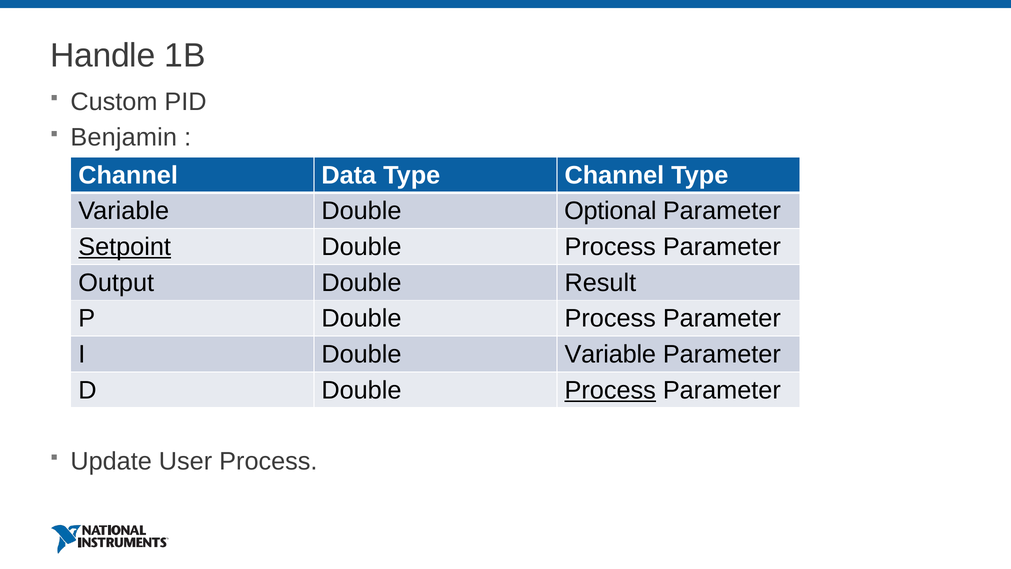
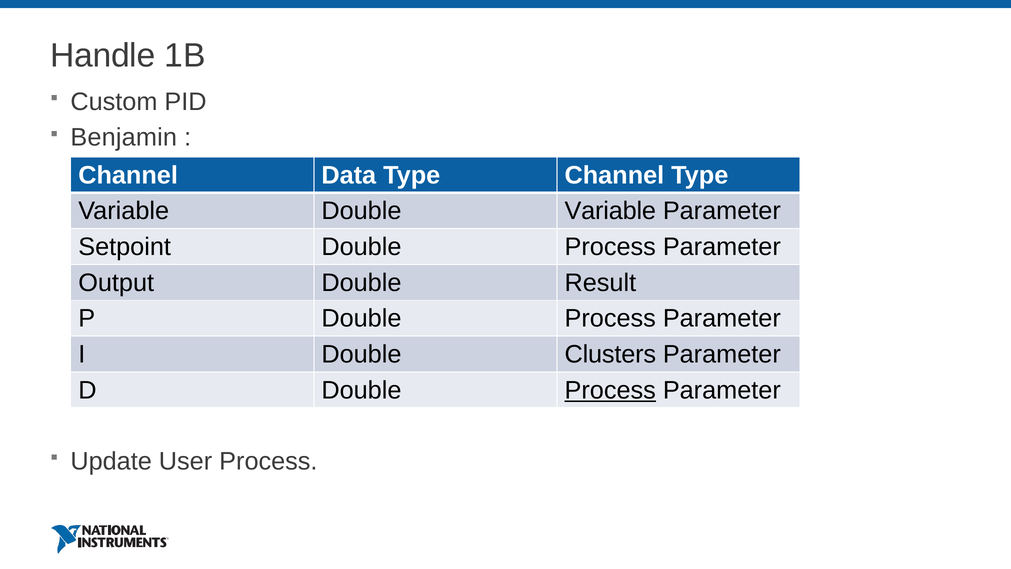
Double Optional: Optional -> Variable (610, 211)
Setpoint underline: present -> none (125, 247)
Double Variable: Variable -> Clusters (610, 354)
